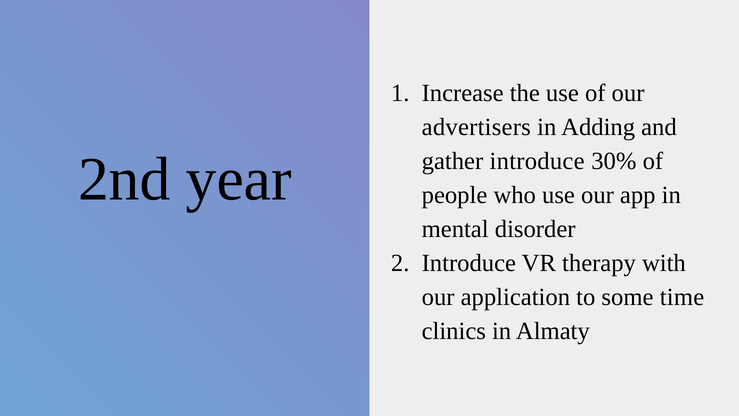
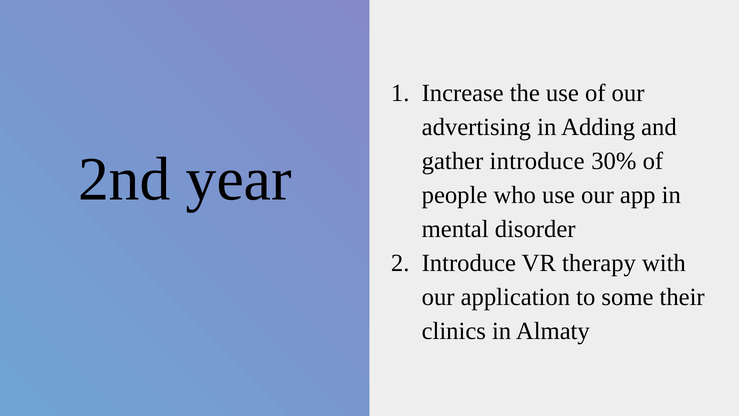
advertisers: advertisers -> advertising (476, 127)
time: time -> their (682, 297)
